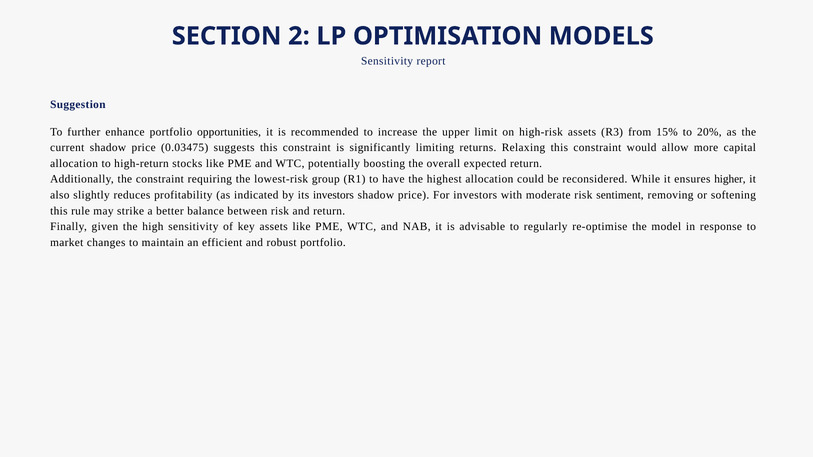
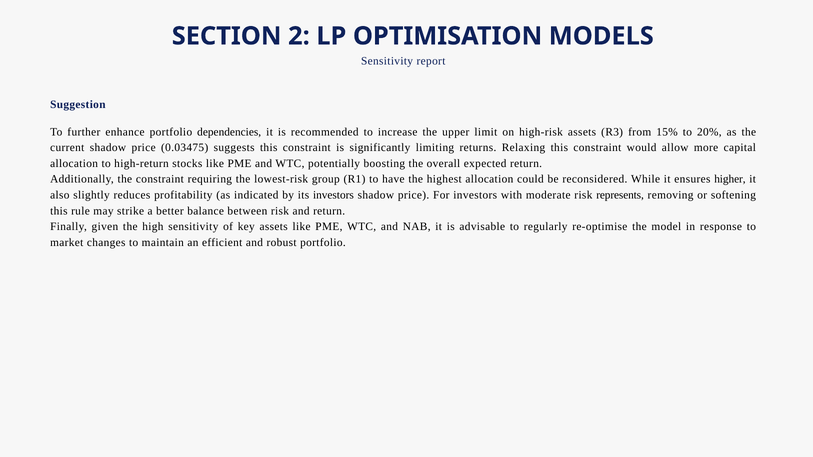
opportunities: opportunities -> dependencies (229, 132)
sentiment: sentiment -> represents (620, 195)
